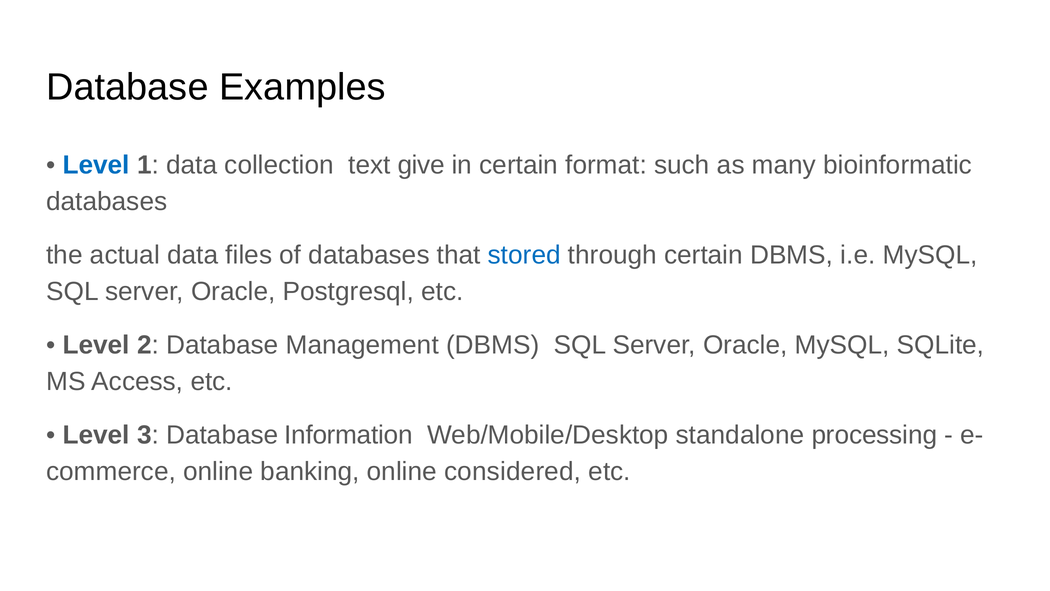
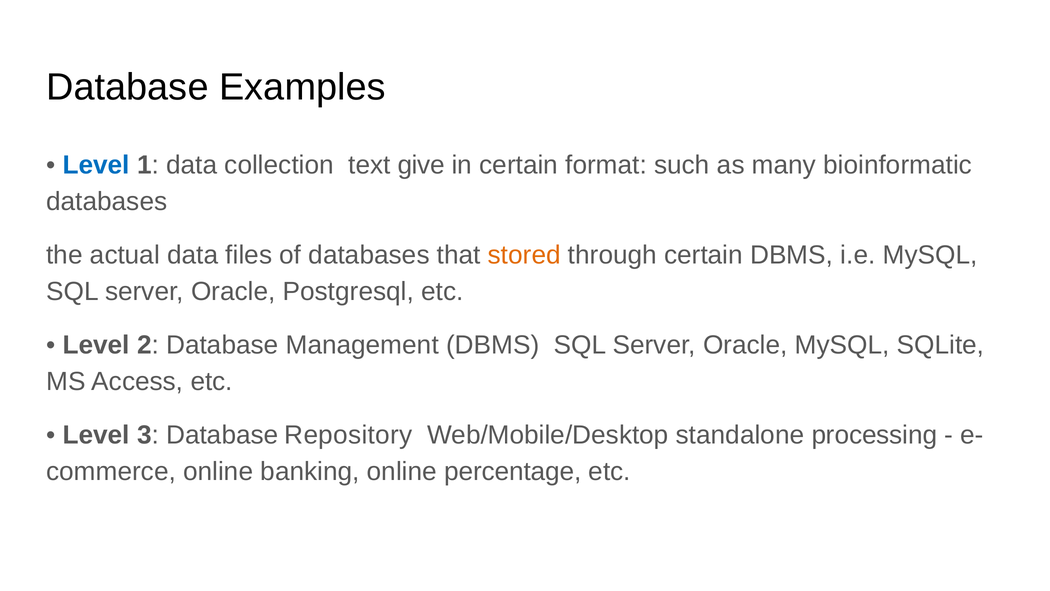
stored colour: blue -> orange (524, 255)
Information: Information -> Repository (348, 435)
considered: considered -> percentage (513, 471)
